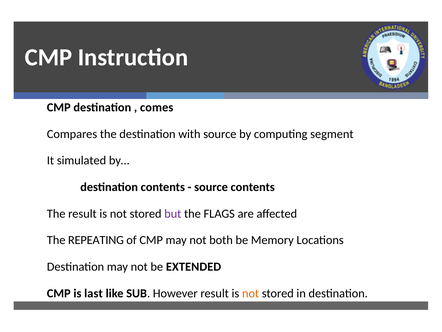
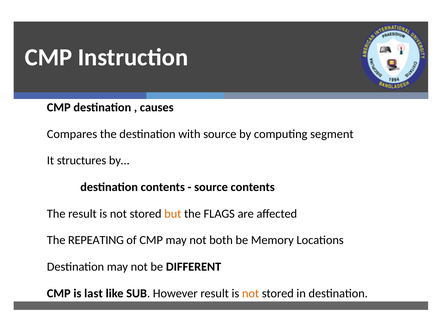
comes: comes -> causes (157, 107)
simulated: simulated -> structures (82, 160)
but colour: purple -> orange (173, 213)
EXTENDED: EXTENDED -> DIFFERENT (194, 266)
